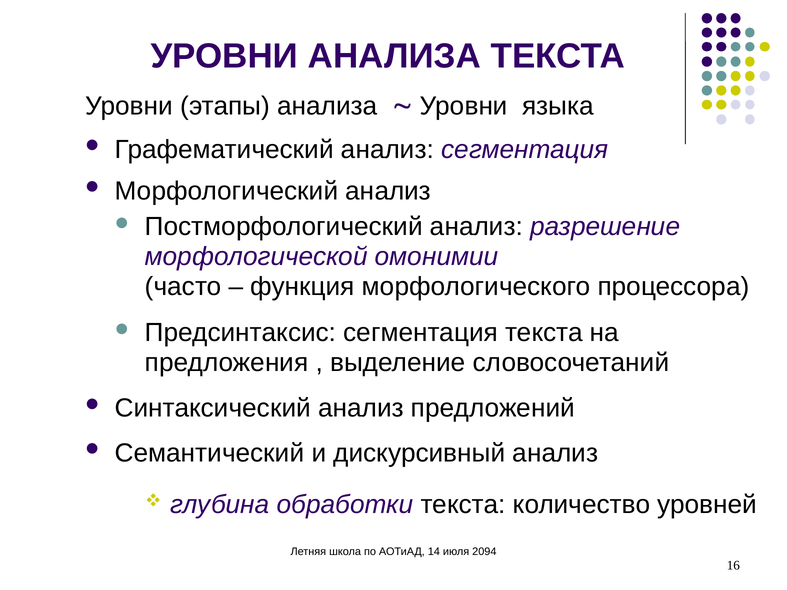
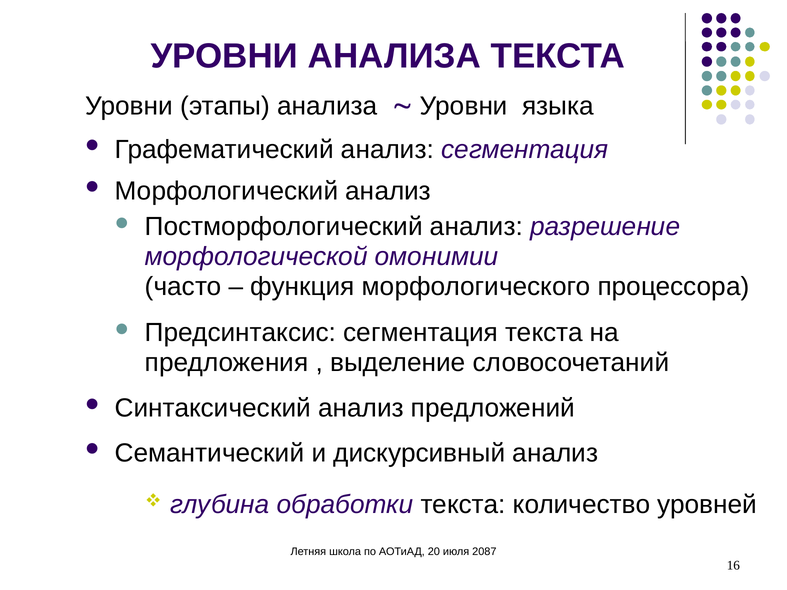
14: 14 -> 20 (434, 552)
2094: 2094 -> 2087 (484, 552)
